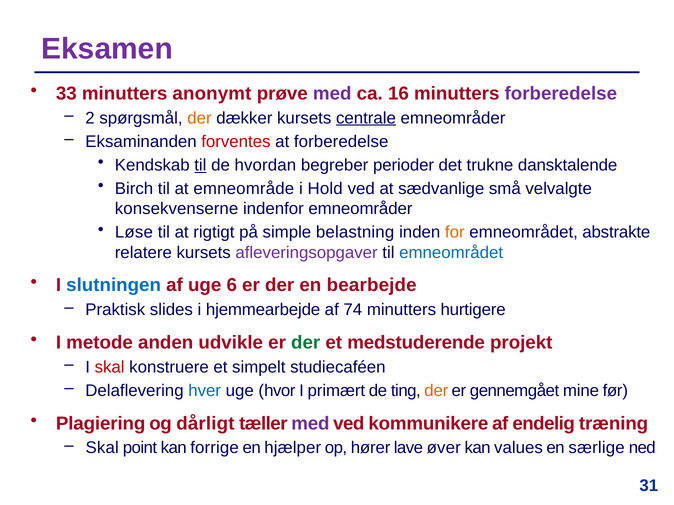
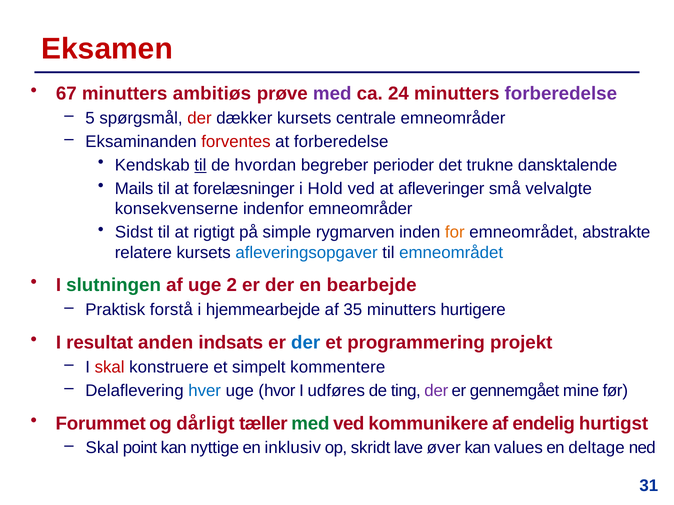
Eksamen colour: purple -> red (107, 49)
33: 33 -> 67 (66, 94)
anonymt: anonymt -> ambitiøs (212, 94)
16: 16 -> 24 (398, 94)
2: 2 -> 5 (90, 118)
der colour: orange -> red (199, 118)
centrale underline: present -> none (366, 118)
Birch: Birch -> Mails (134, 189)
emneområde: emneområde -> forelæsninger (244, 189)
sædvanlige: sædvanlige -> afleveringer (441, 189)
Løse: Løse -> Sidst (134, 233)
belastning: belastning -> rygmarven (355, 233)
afleveringsopgaver colour: purple -> blue (307, 253)
slutningen colour: blue -> green (114, 286)
6: 6 -> 2 (232, 286)
slides: slides -> forstå (171, 310)
74: 74 -> 35 (353, 310)
metode: metode -> resultat (100, 343)
udvikle: udvikle -> indsats (231, 343)
der colour: green -> blue (306, 343)
medstuderende: medstuderende -> programmering (416, 343)
studiecaféen: studiecaféen -> kommentere (338, 367)
primært: primært -> udføres (336, 391)
der colour: orange -> purple (436, 391)
Plagiering: Plagiering -> Forummet (101, 424)
med colour: purple -> green (310, 424)
træning: træning -> hurtigst (614, 424)
forrige: forrige -> nyttige (215, 448)
hjælper: hjælper -> inklusiv (293, 448)
hører: hører -> skridt (371, 448)
særlige: særlige -> deltage (597, 448)
